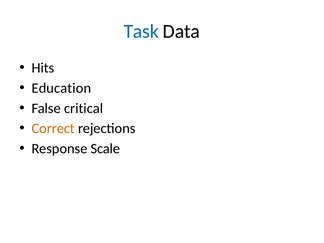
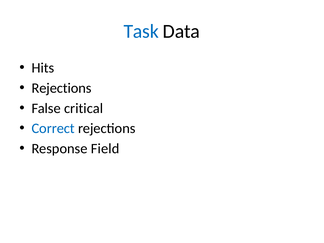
Education: Education -> Rejections (61, 88)
Correct colour: orange -> blue (53, 128)
Scale: Scale -> Field (105, 149)
